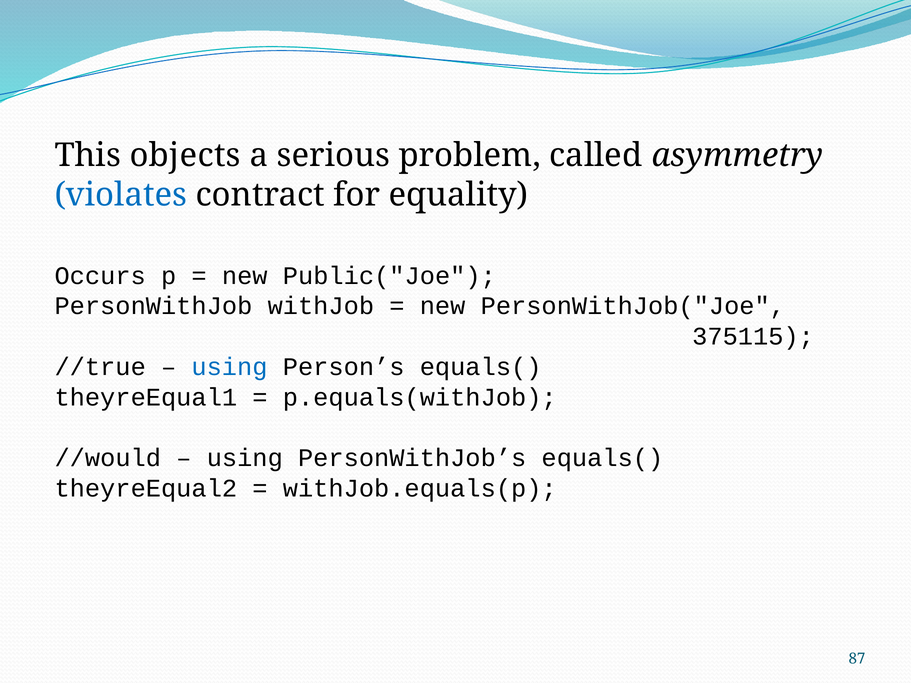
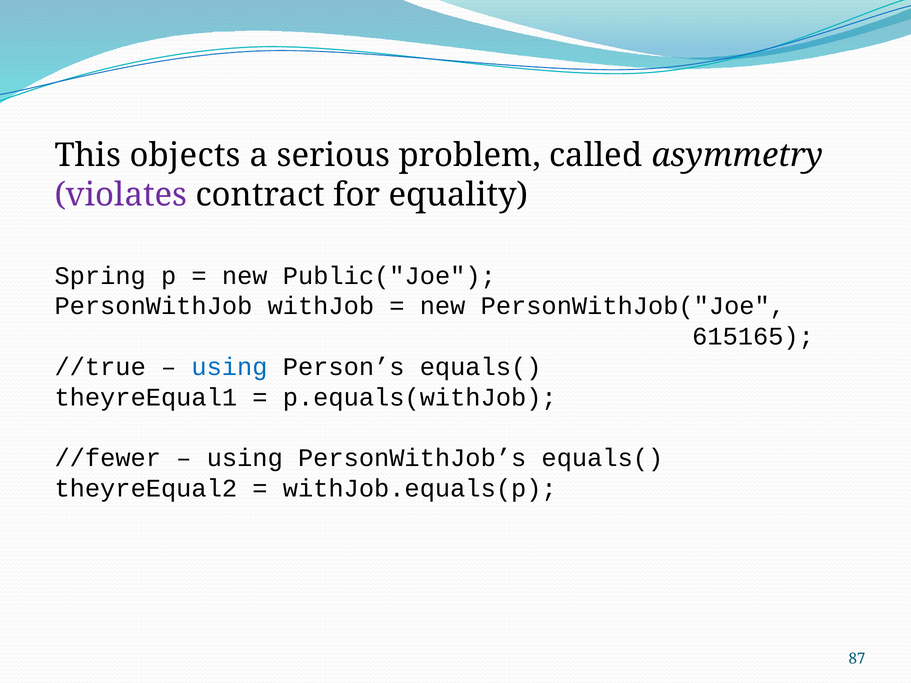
violates colour: blue -> purple (121, 195)
Occurs: Occurs -> Spring (100, 276)
375115: 375115 -> 615165 (753, 337)
//would: //would -> //fewer (108, 458)
